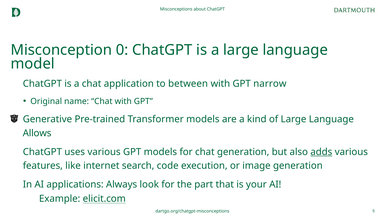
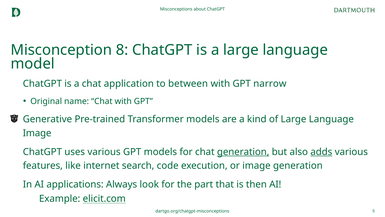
0: 0 -> 8 (122, 50)
Allows: Allows -> Image (37, 133)
generation underline: none -> present (243, 152)
your: your -> then (256, 184)
